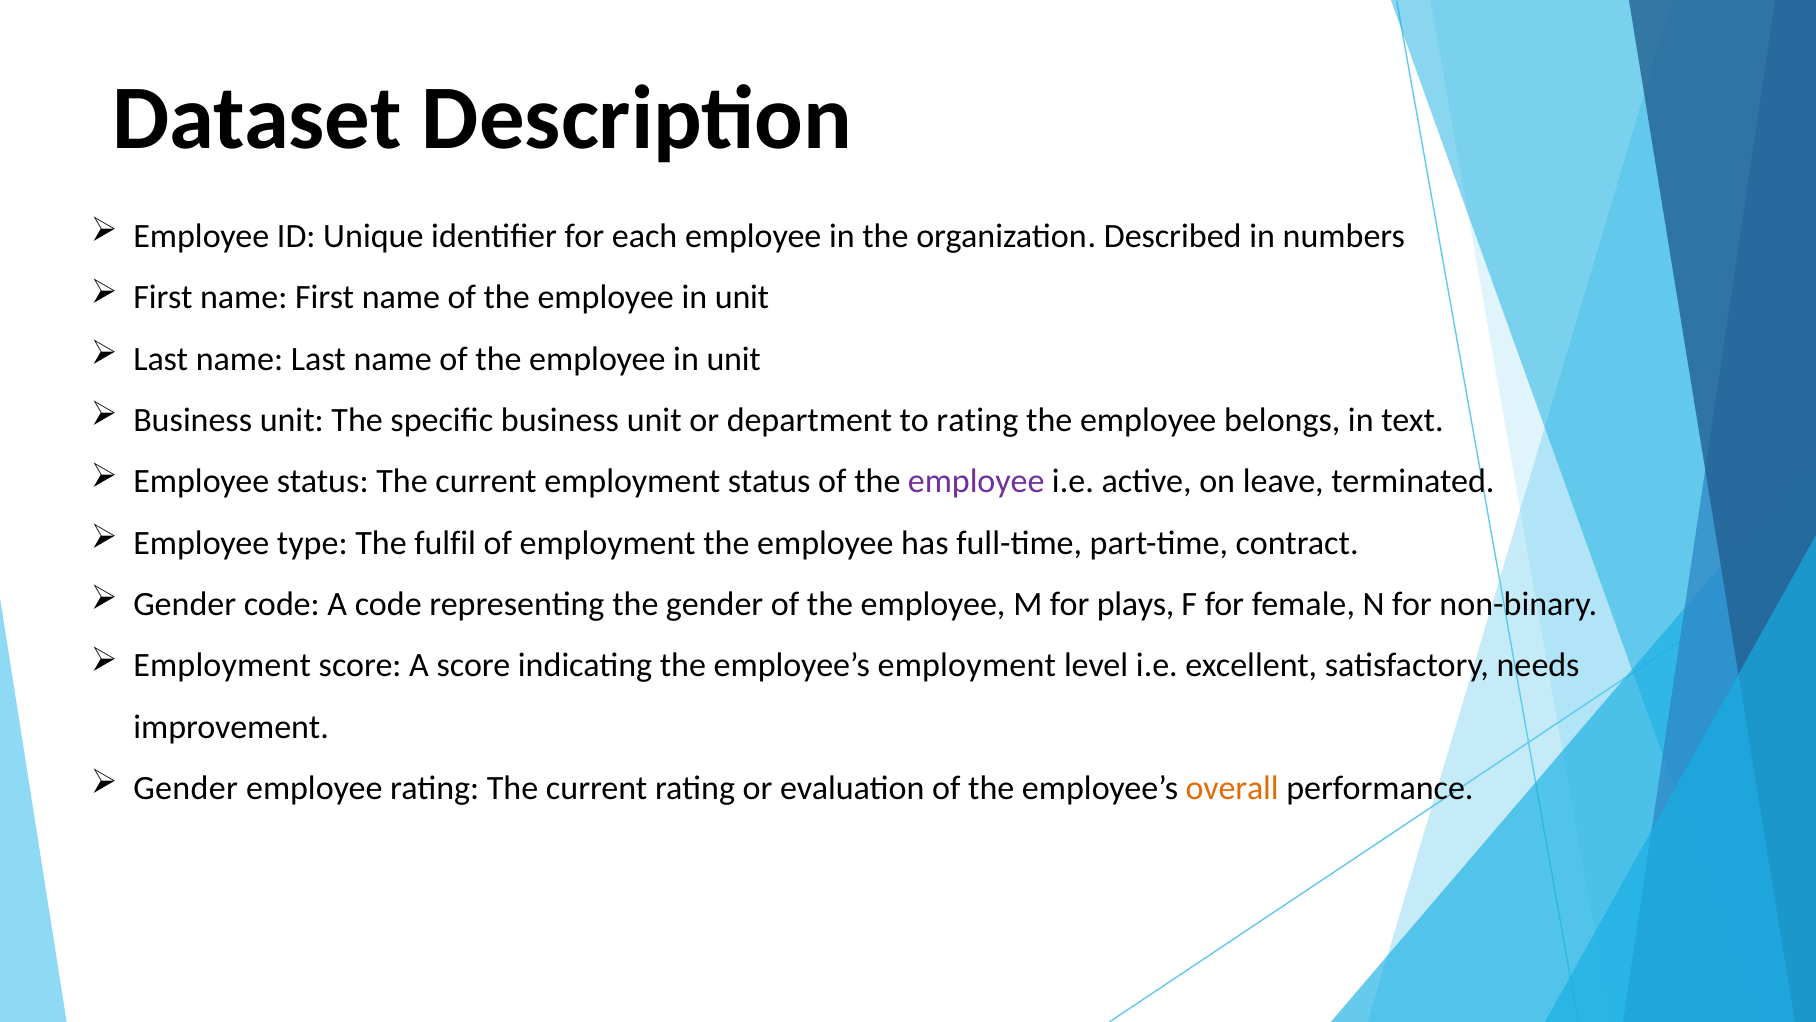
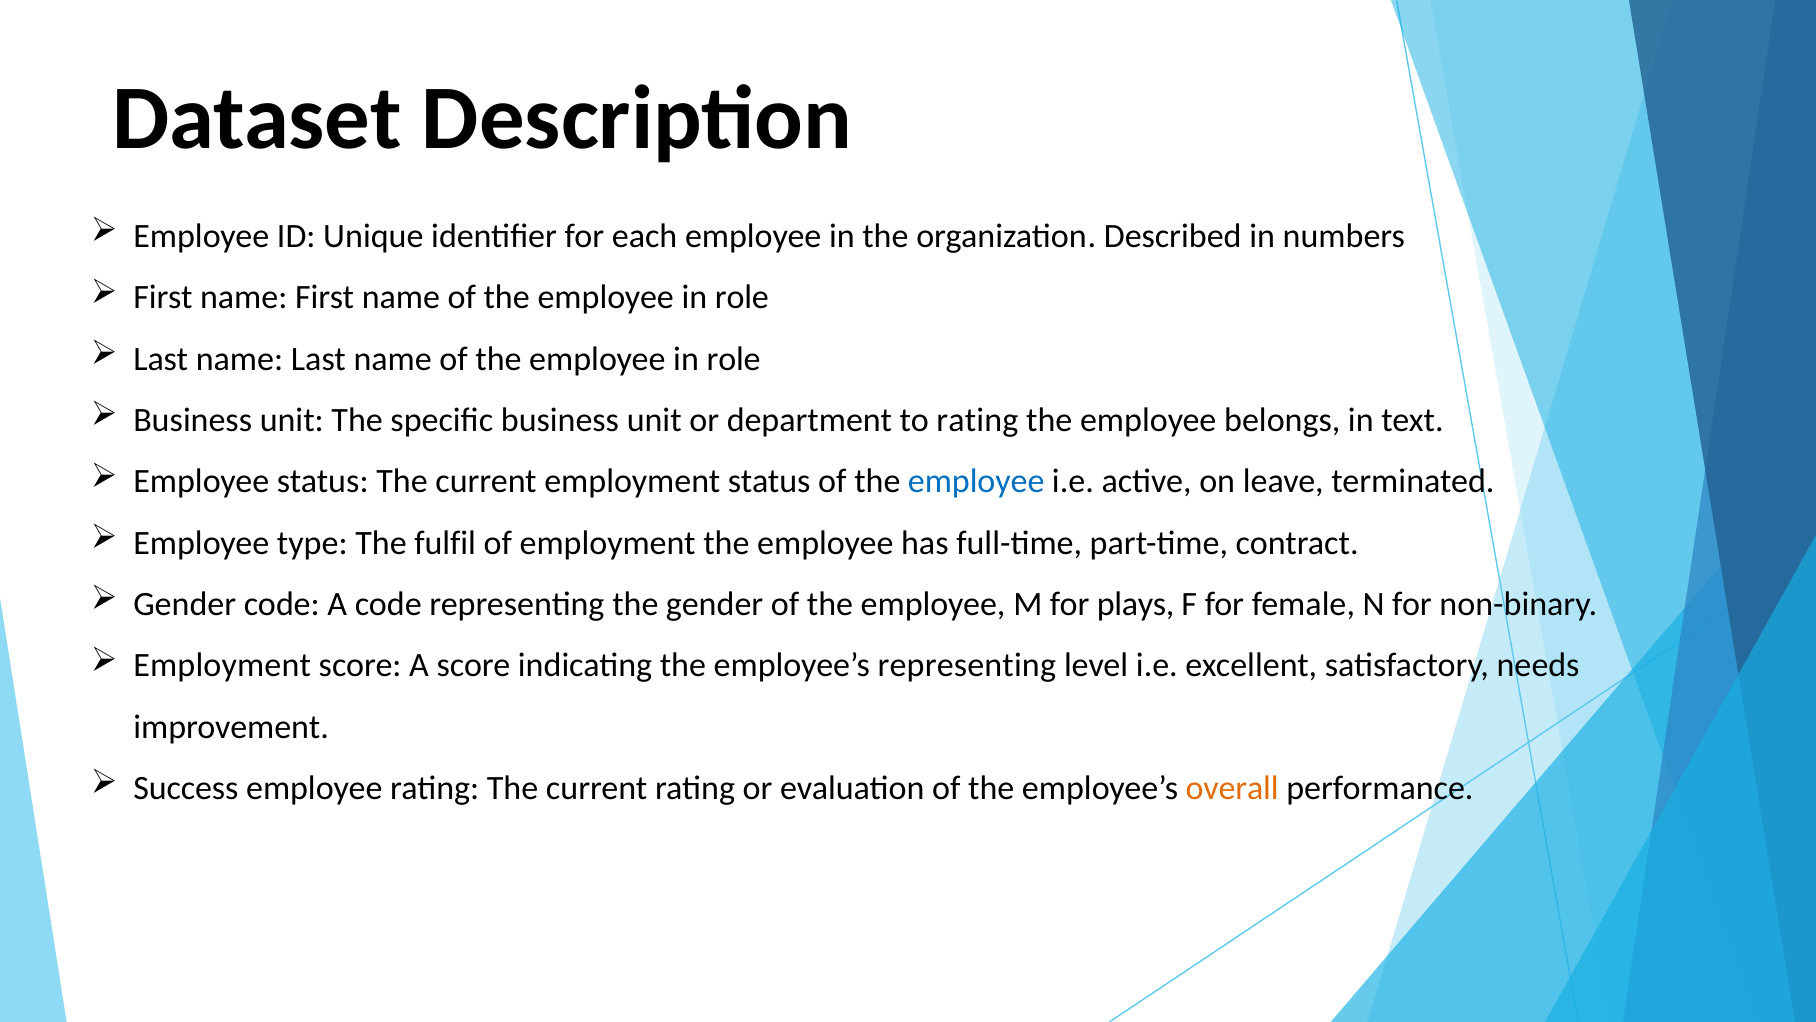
unit: unit -> role (742, 297)
unit: unit -> role (734, 359)
employee colour: purple -> blue (976, 481)
employee’s employment: employment -> representing (967, 665)
Gender: Gender -> Success (186, 788)
